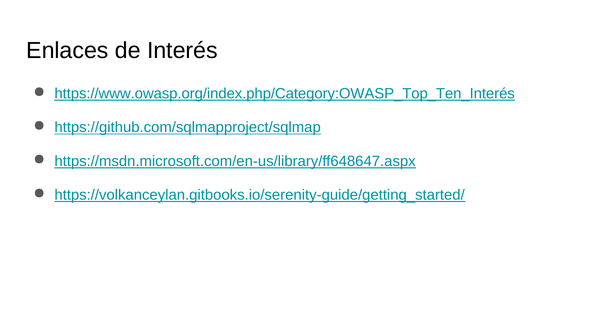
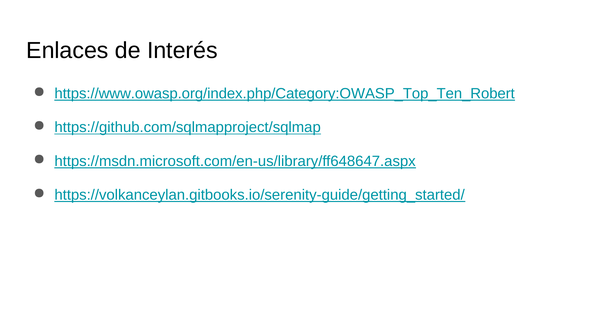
https://www.owasp.org/index.php/Category:OWASP_Top_Ten_Interés: https://www.owasp.org/index.php/Category:OWASP_Top_Ten_Interés -> https://www.owasp.org/index.php/Category:OWASP_Top_Ten_Robert (285, 94)
